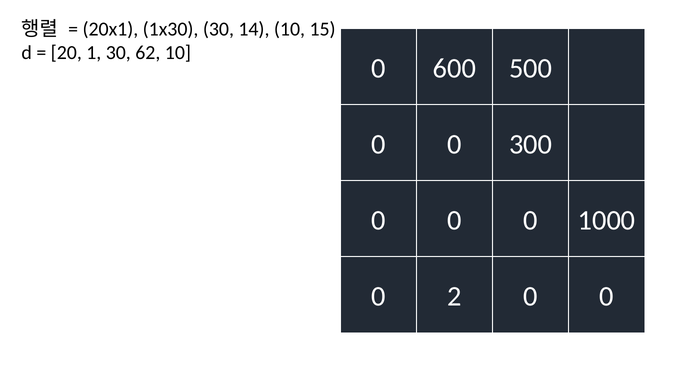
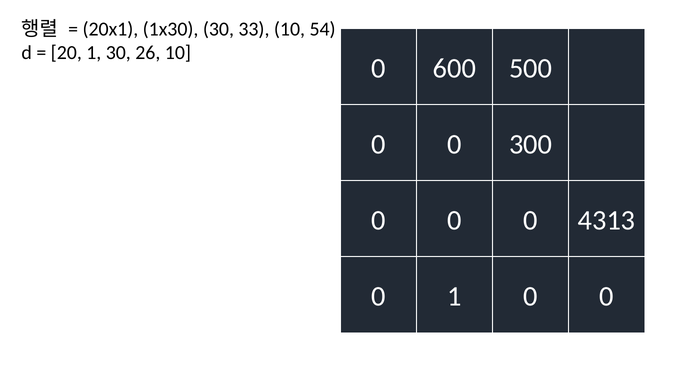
14: 14 -> 33 (254, 29)
15: 15 -> 54 (323, 29)
62: 62 -> 26 (148, 53)
1000: 1000 -> 4313 (607, 221)
0 2: 2 -> 1 (455, 297)
